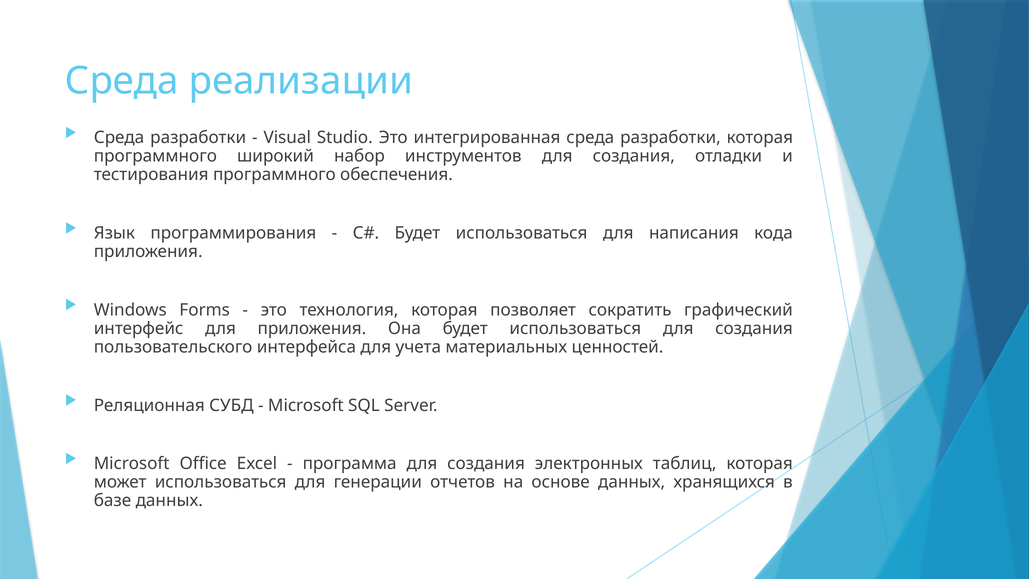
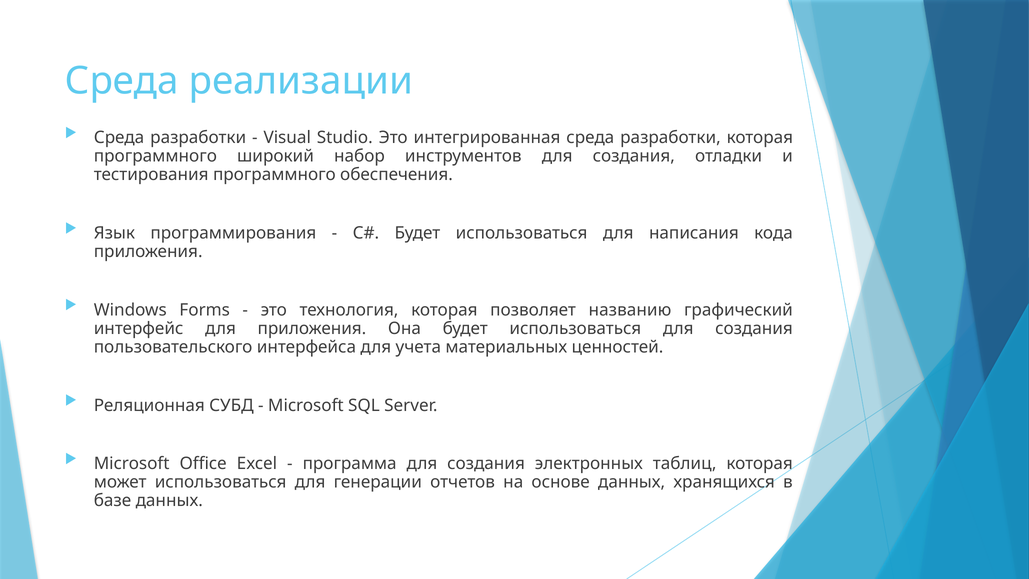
сократить: сократить -> названию (630, 310)
